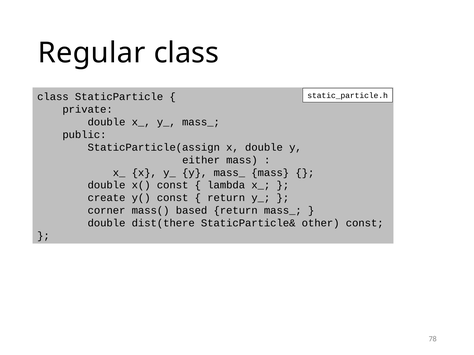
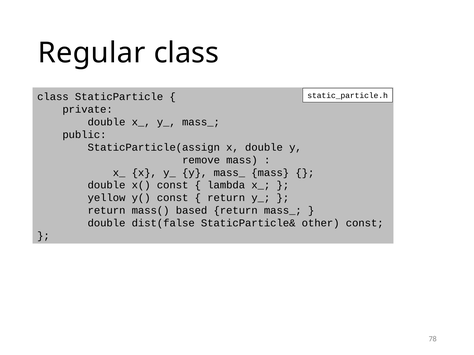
either: either -> remove (201, 160)
create: create -> yellow (107, 198)
corner: corner -> return (107, 211)
dist(there: dist(there -> dist(false (163, 223)
